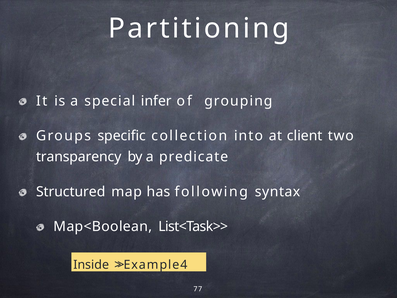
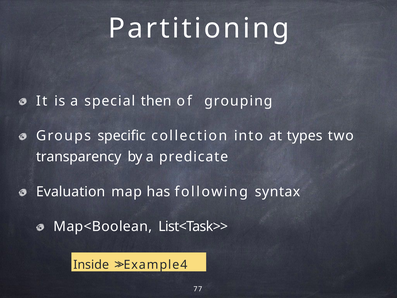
infer: infer -> then (156, 101)
client: client -> types (305, 136)
Structured: Structured -> Evaluation (71, 191)
